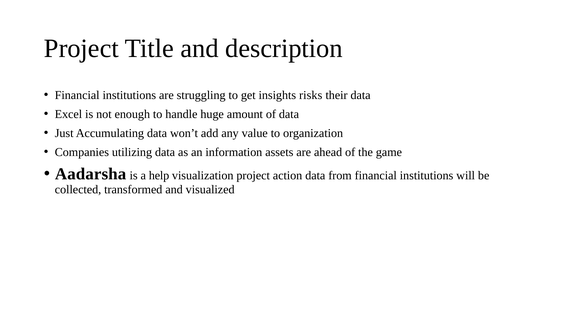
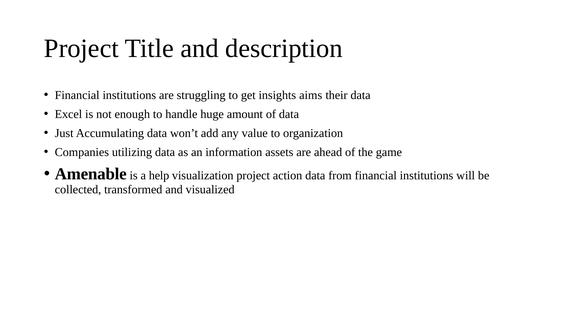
risks: risks -> aims (311, 95)
Aadarsha: Aadarsha -> Amenable (91, 174)
